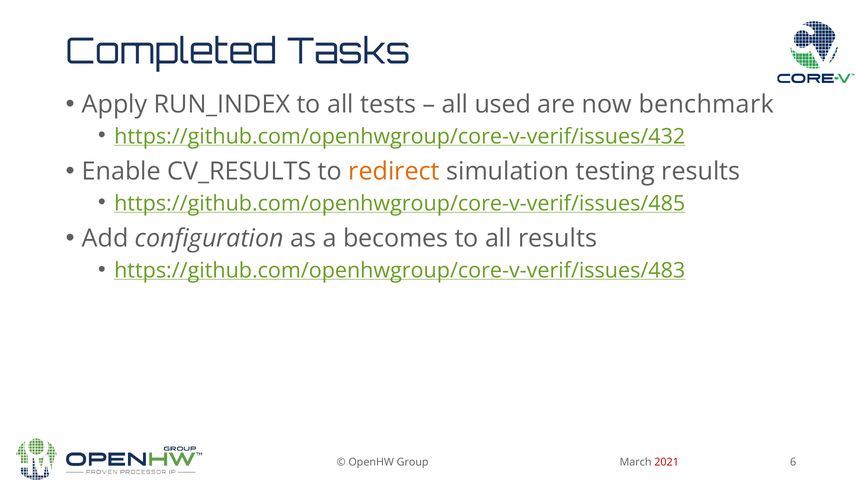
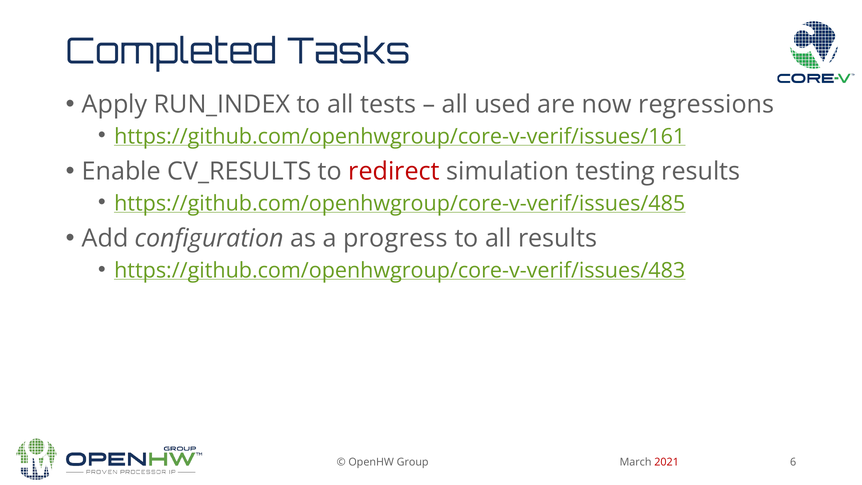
benchmark: benchmark -> regressions (706, 104)
https://github.com/openhwgroup/core-v-verif/issues/432: https://github.com/openhwgroup/core-v-verif/issues/432 -> https://github.com/openhwgroup/core-v-verif/issues/161 (400, 137)
redirect colour: orange -> red (394, 171)
becomes: becomes -> progress (395, 239)
